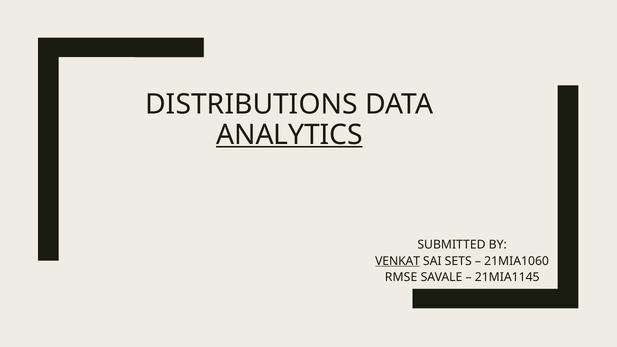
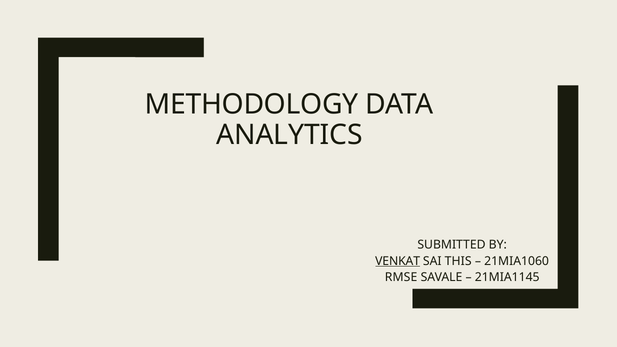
DISTRIBUTIONS: DISTRIBUTIONS -> METHODOLOGY (252, 105)
ANALYTICS underline: present -> none (289, 135)
SETS: SETS -> THIS (458, 261)
